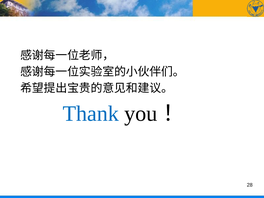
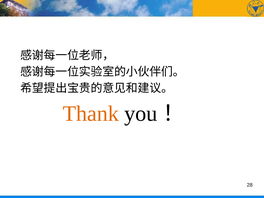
Thank colour: blue -> orange (91, 114)
